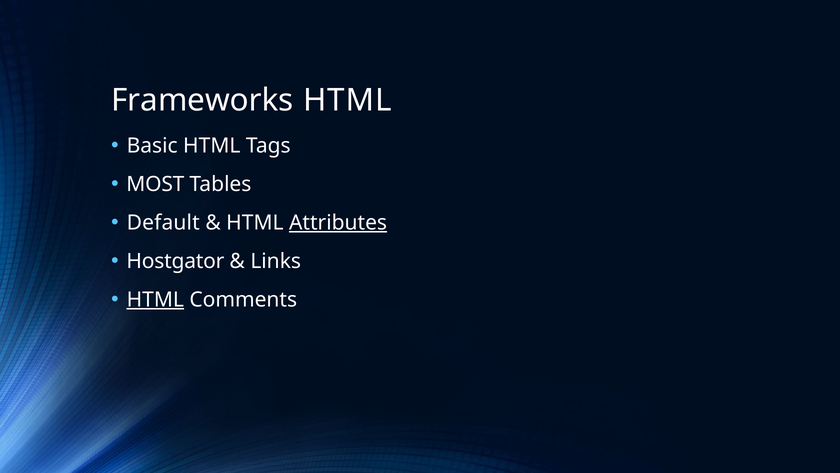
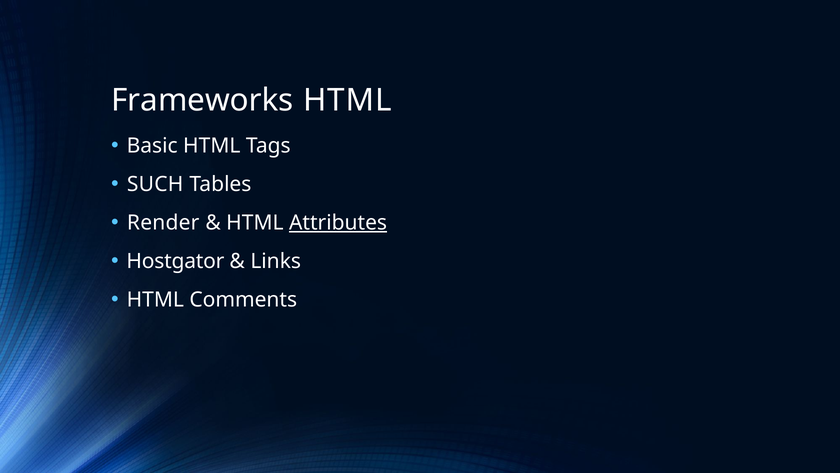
MOST: MOST -> SUCH (155, 184)
Default: Default -> Render (163, 223)
HTML underline: present -> none (155, 299)
